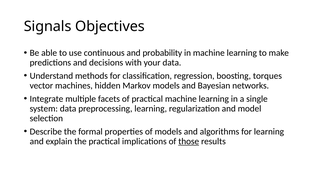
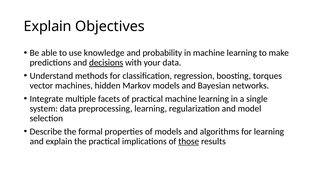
Signals: Signals -> Explain (48, 26)
continuous: continuous -> knowledge (104, 53)
decisions underline: none -> present (106, 63)
